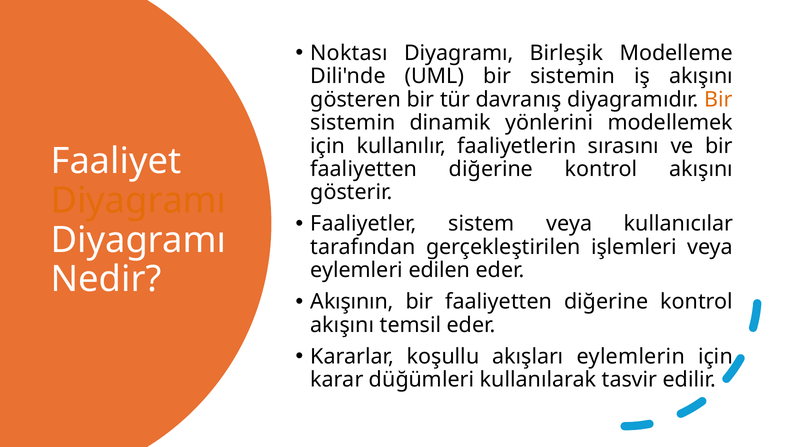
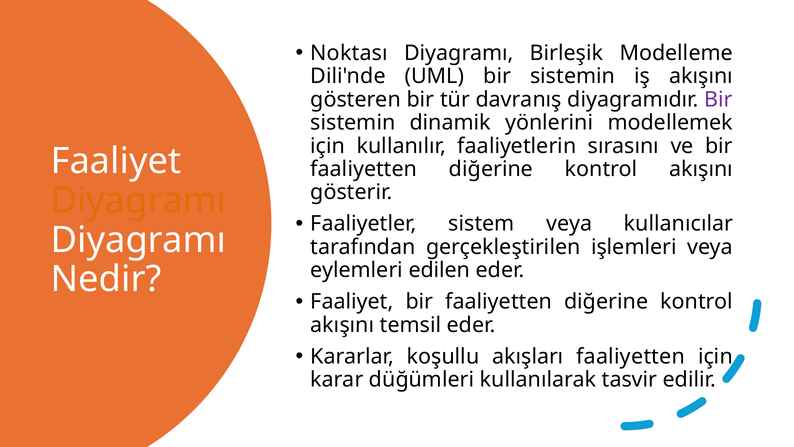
Bir colour: orange -> purple (719, 99)
Akışının: Akışının -> Faaliyet (352, 302)
akışları eylemlerin: eylemlerin -> faaliyetten (631, 356)
